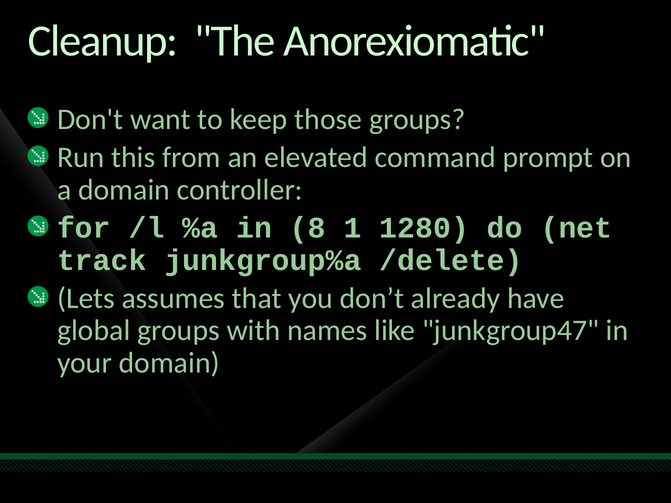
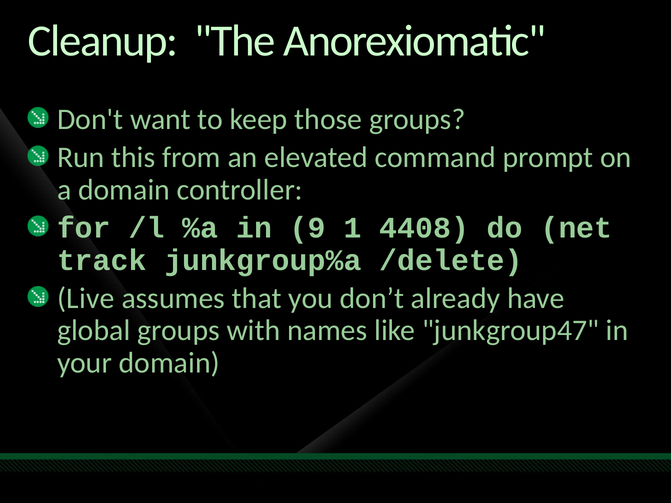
8: 8 -> 9 (308, 228)
1280: 1280 -> 4408 (424, 228)
Lets: Lets -> Live (86, 299)
